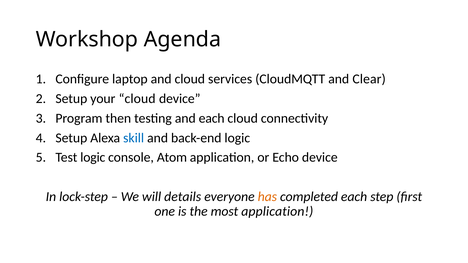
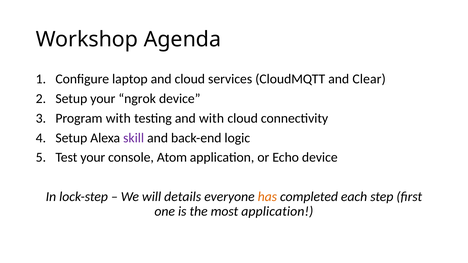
your cloud: cloud -> ngrok (137, 99)
Program then: then -> with (118, 118)
and each: each -> with (212, 118)
skill colour: blue -> purple (134, 138)
Test logic: logic -> your (93, 158)
